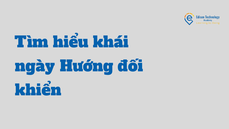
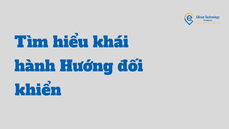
ngày: ngày -> hành (35, 66)
